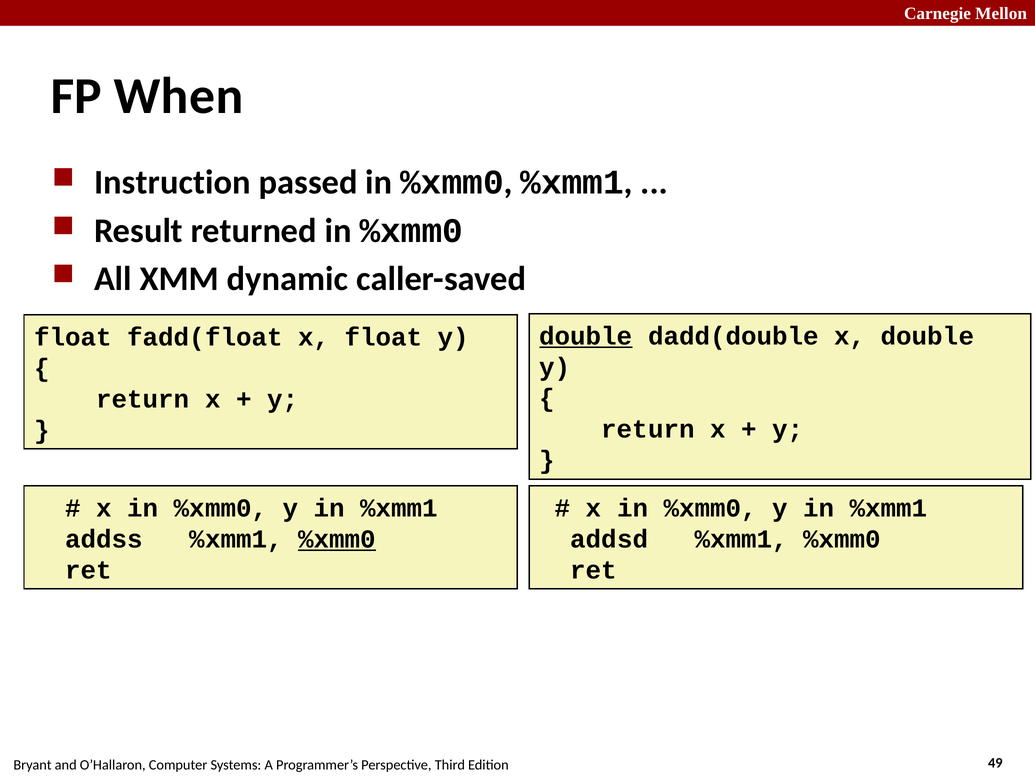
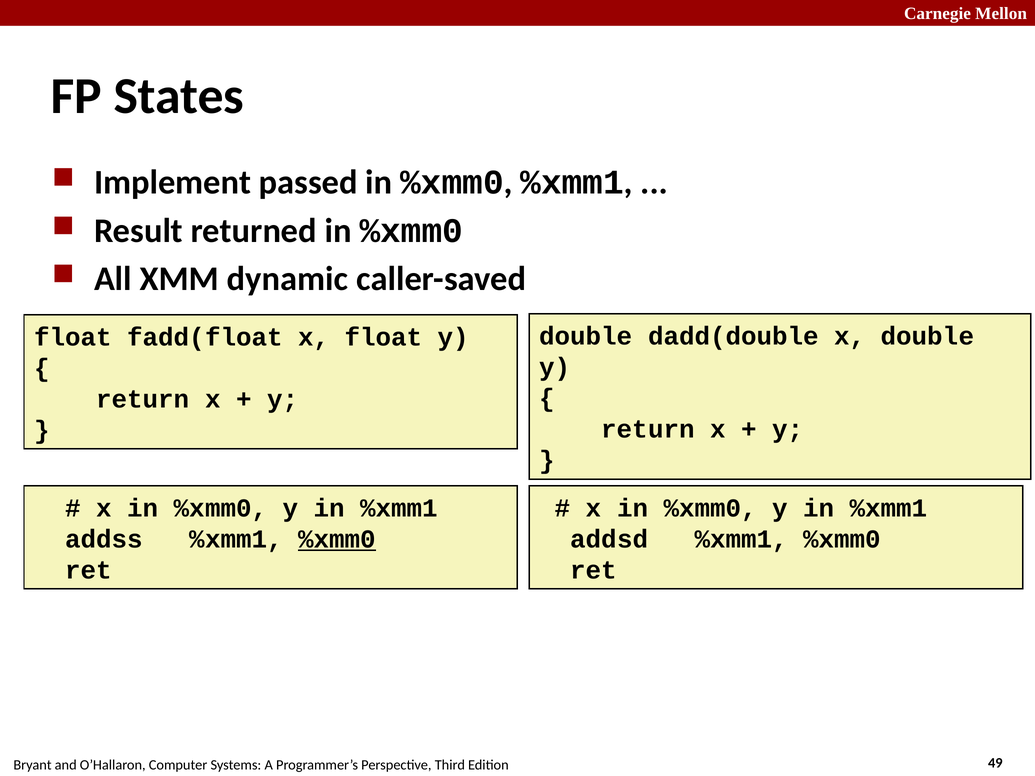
When: When -> States (179, 96)
Instruction: Instruction -> Implement (173, 182)
double underline: present -> none (586, 336)
